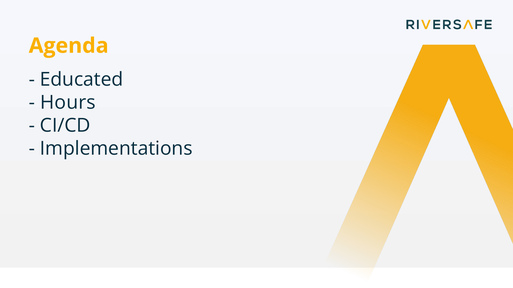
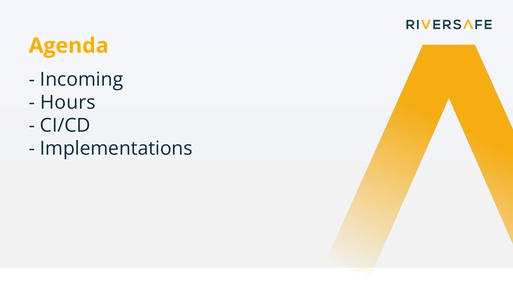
Educated: Educated -> Incoming (82, 80)
